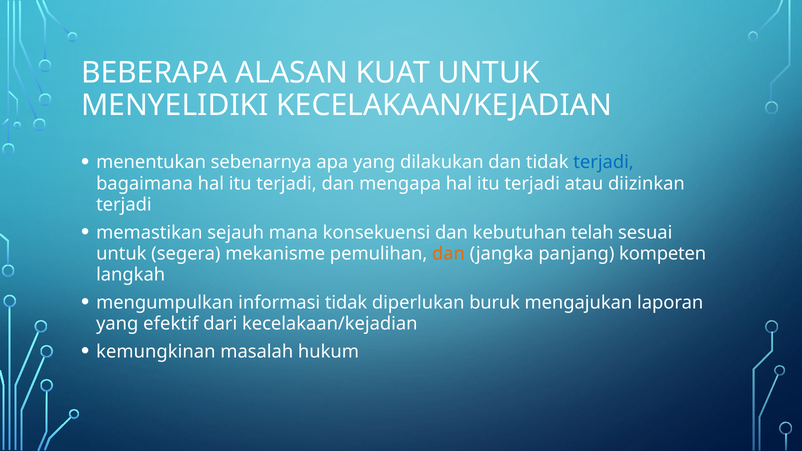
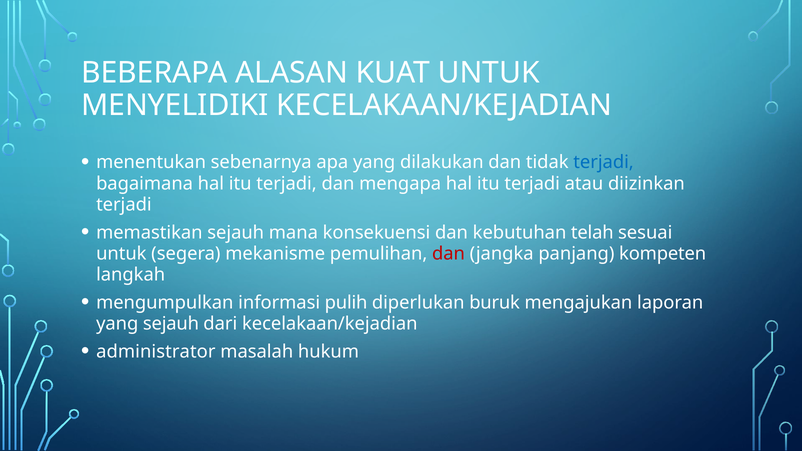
dan colour: orange -> red (448, 254)
informasi tidak: tidak -> pulih (346, 303)
yang efektif: efektif -> sejauh (171, 324)
kemungkinan: kemungkinan -> administrator (156, 352)
